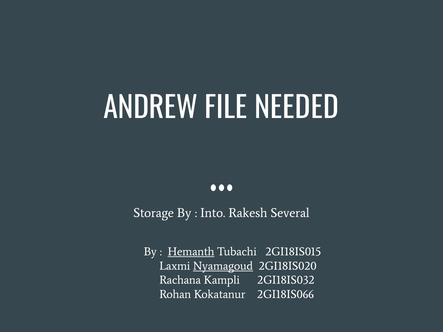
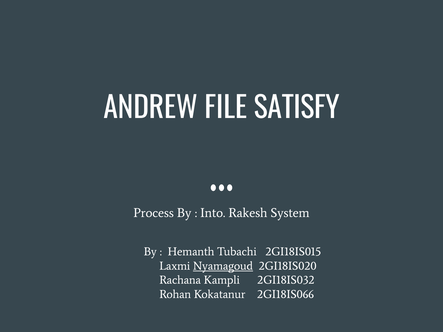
NEEDED: NEEDED -> SATISFY (297, 108)
Storage: Storage -> Process (154, 213)
Several: Several -> System (290, 213)
Hemanth underline: present -> none (191, 252)
